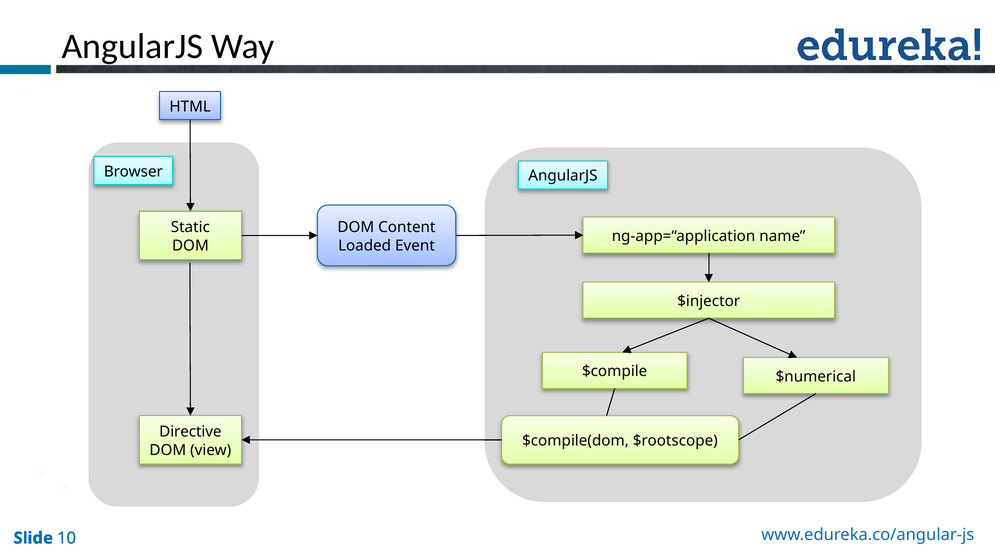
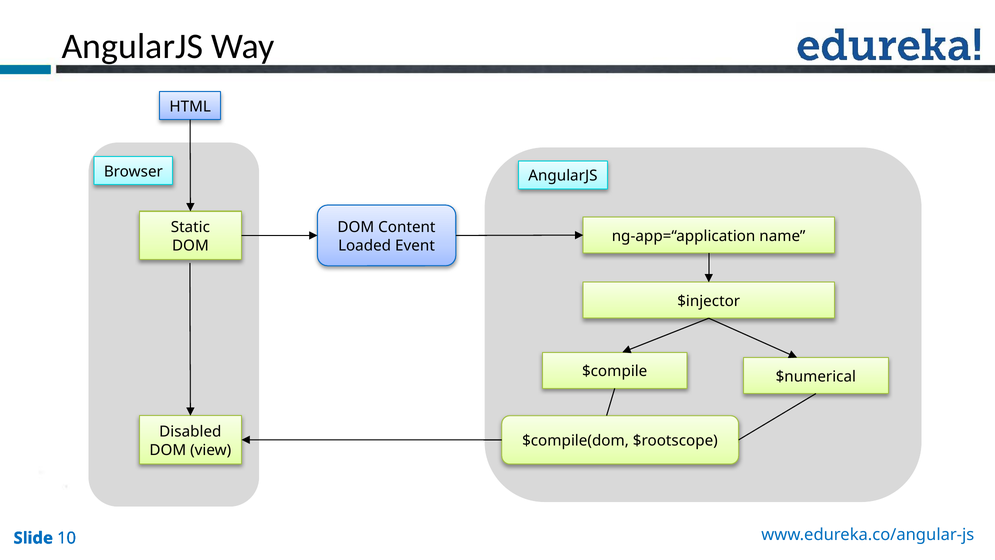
Directive: Directive -> Disabled (190, 431)
